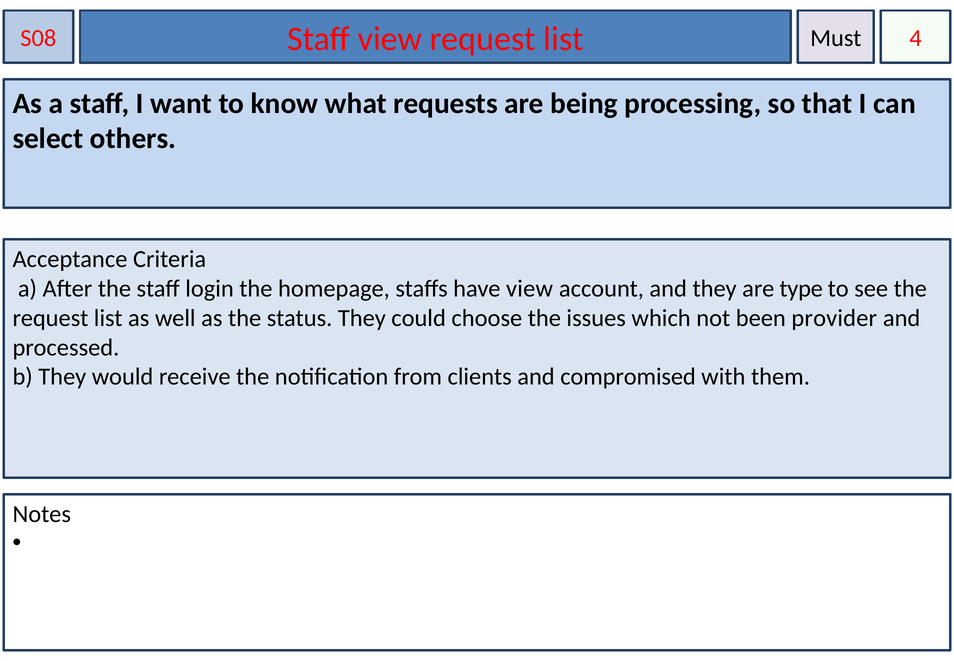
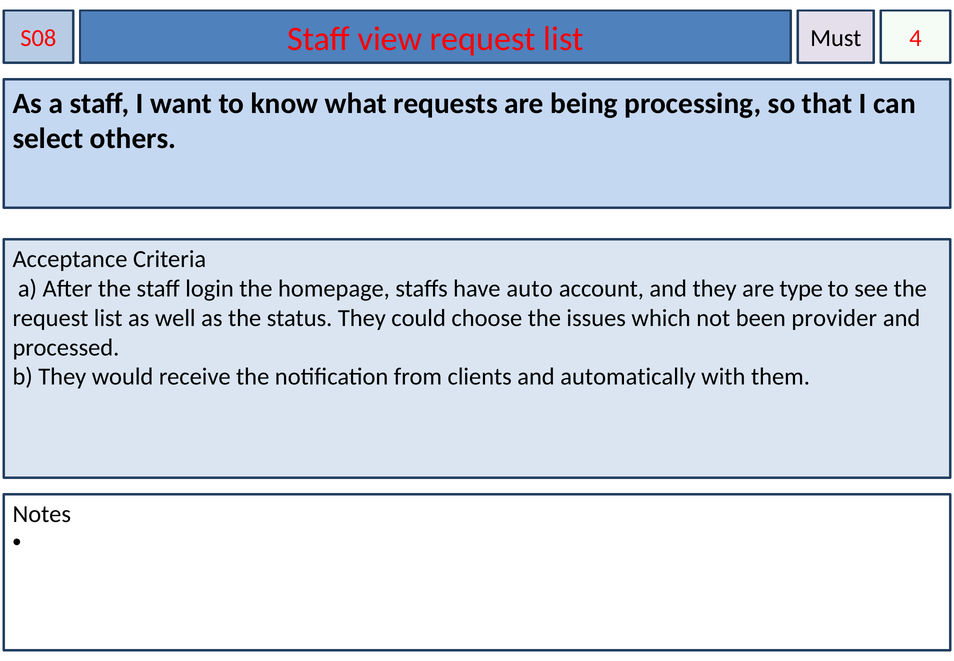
have view: view -> auto (530, 288)
compromised: compromised -> automatically (628, 377)
